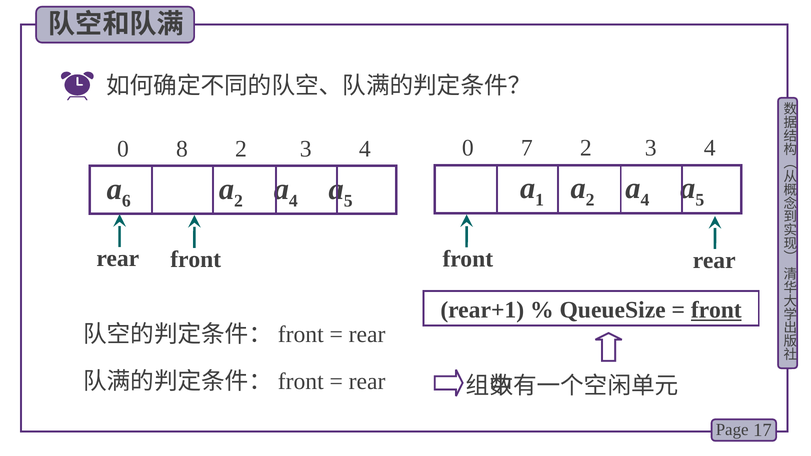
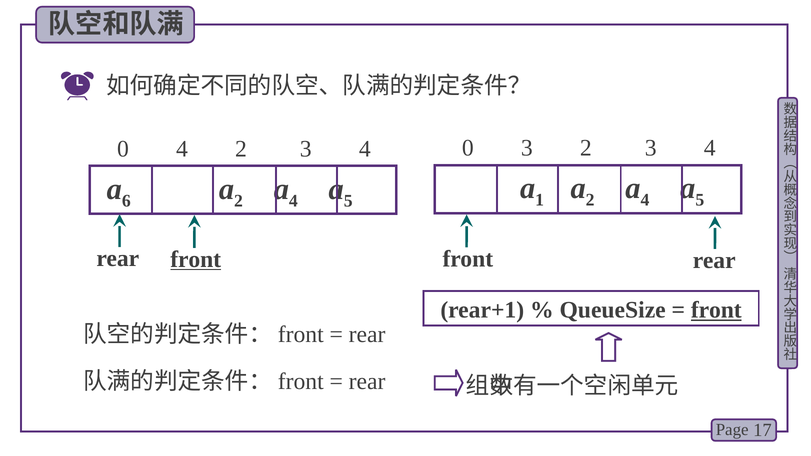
0 7: 7 -> 3 (527, 148)
0 8: 8 -> 4 (182, 149)
front underline: none -> present (196, 259)
